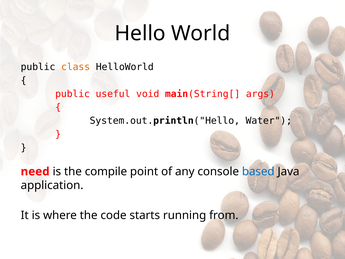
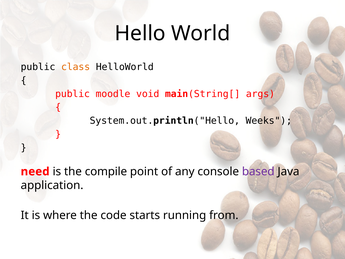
useful: useful -> moodle (113, 94)
Water: Water -> Weeks (269, 121)
based colour: blue -> purple (258, 171)
